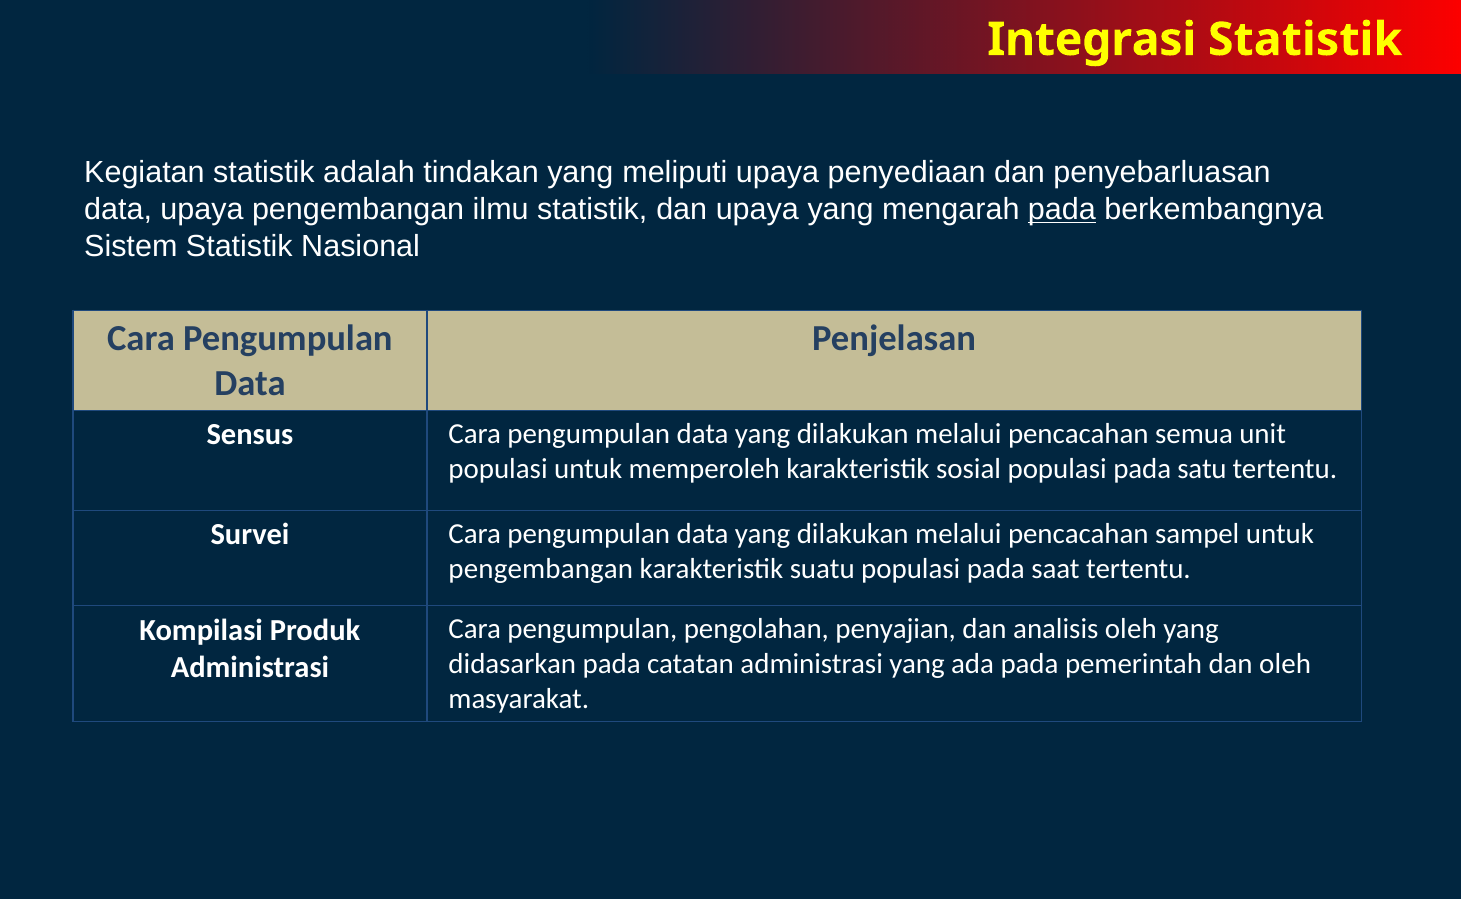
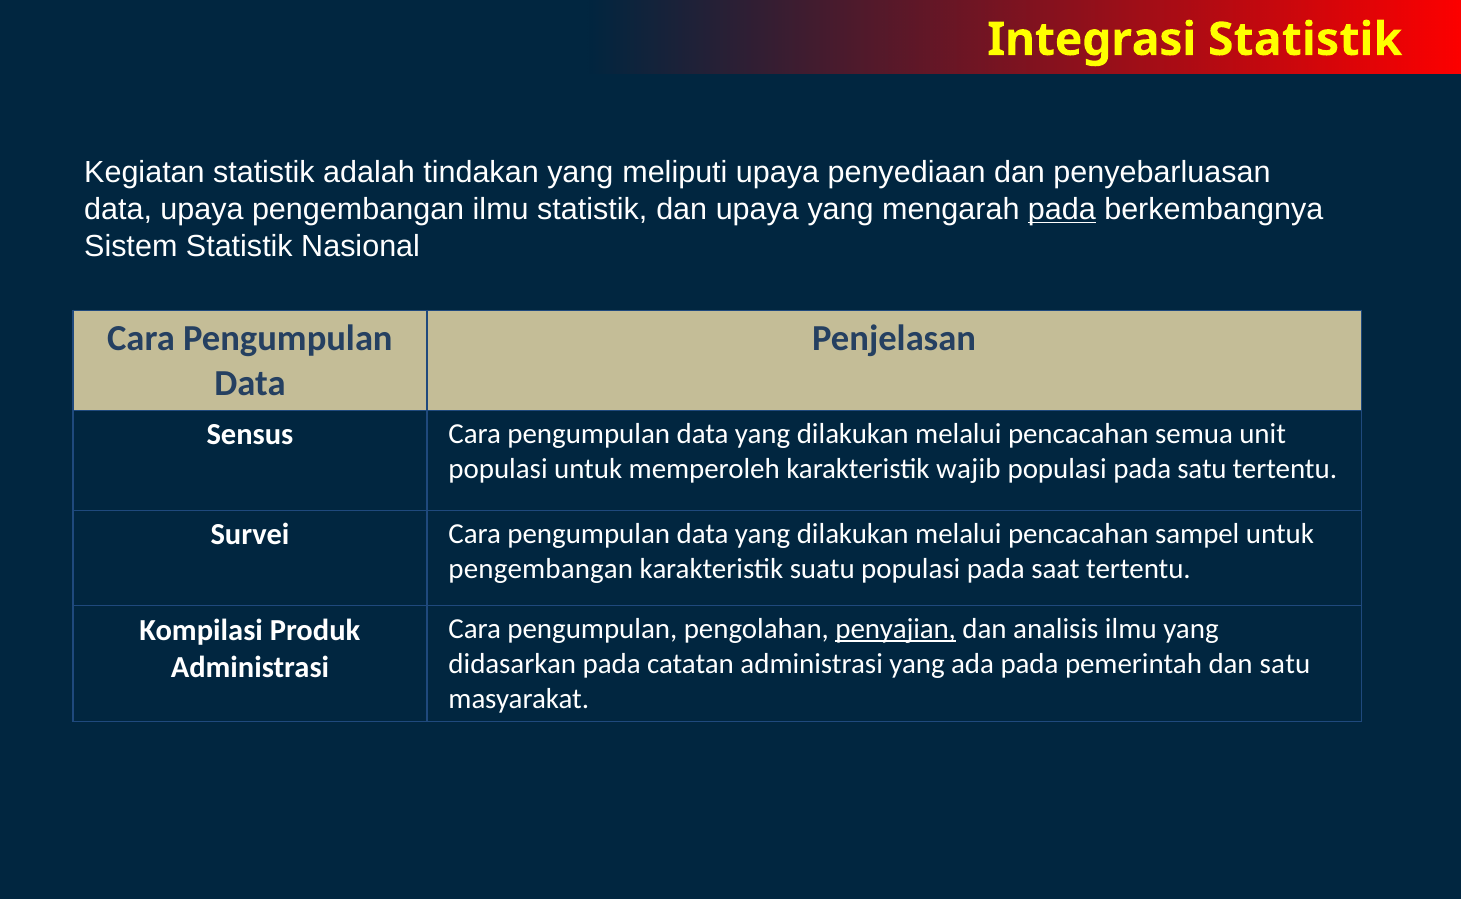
sosial: sosial -> wajib (968, 469)
penyajian underline: none -> present (896, 629)
analisis oleh: oleh -> ilmu (1131, 629)
dan oleh: oleh -> satu (1285, 664)
